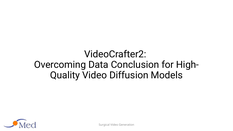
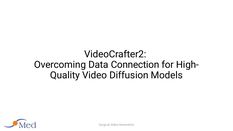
Conclusion: Conclusion -> Connection (135, 65)
